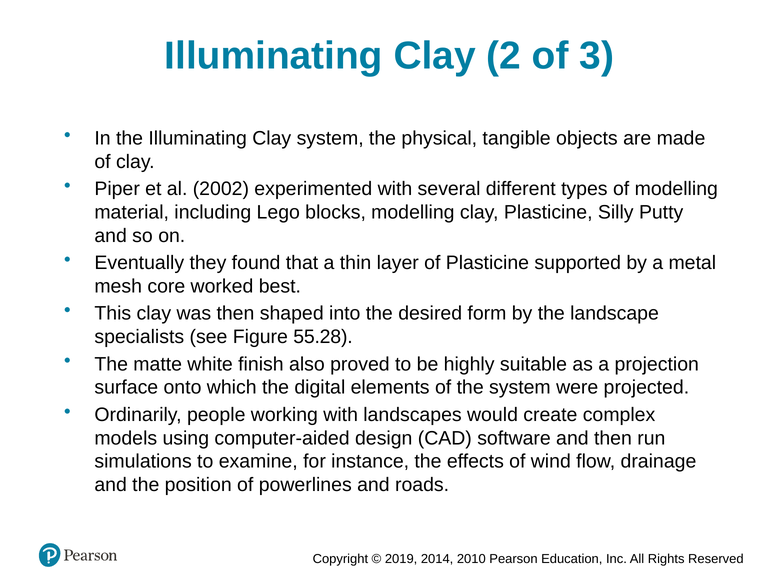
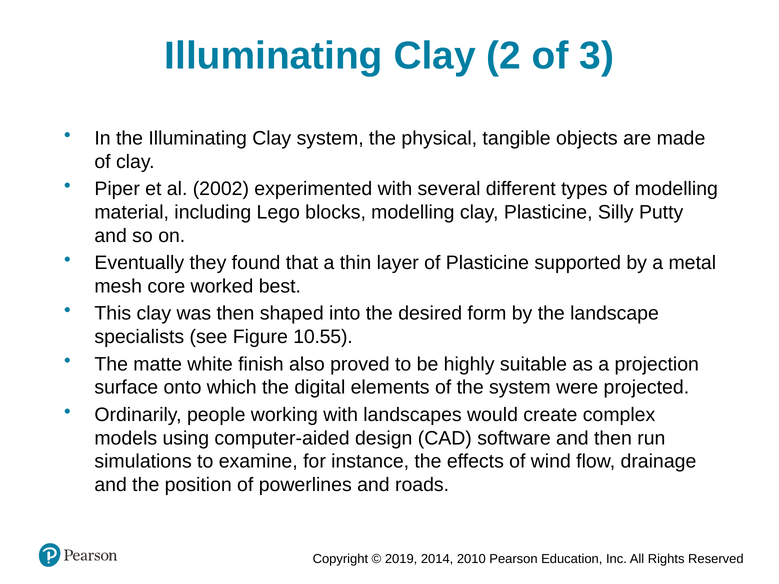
55.28: 55.28 -> 10.55 (323, 337)
